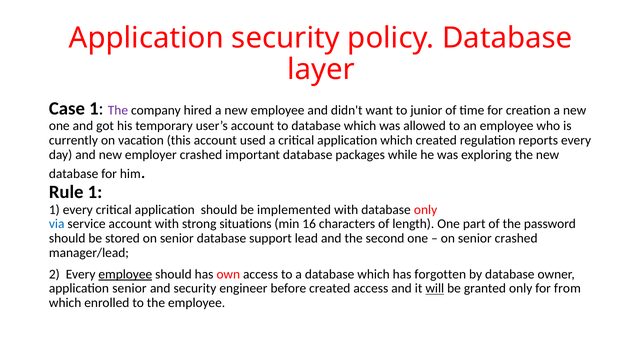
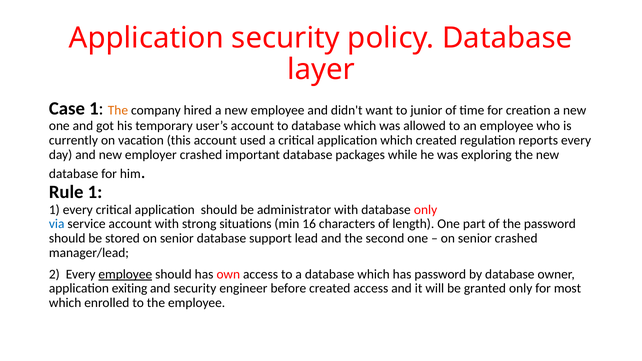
The colour: purple -> orange (118, 110)
implemented: implemented -> administrator (294, 210)
has forgotten: forgotten -> password (440, 274)
application senior: senior -> exiting (130, 289)
will underline: present -> none (435, 289)
from: from -> most (568, 289)
